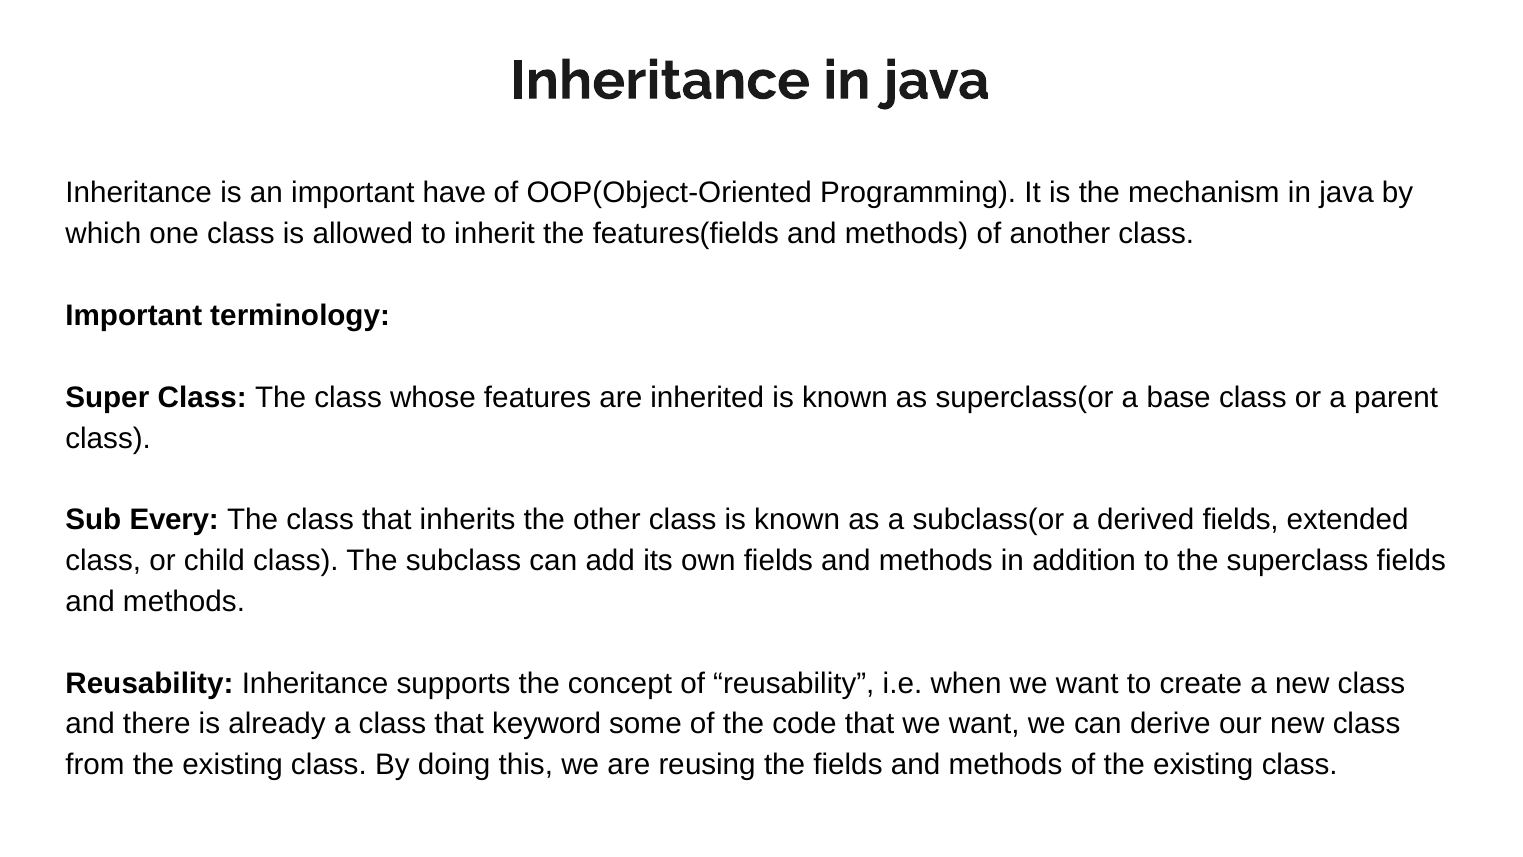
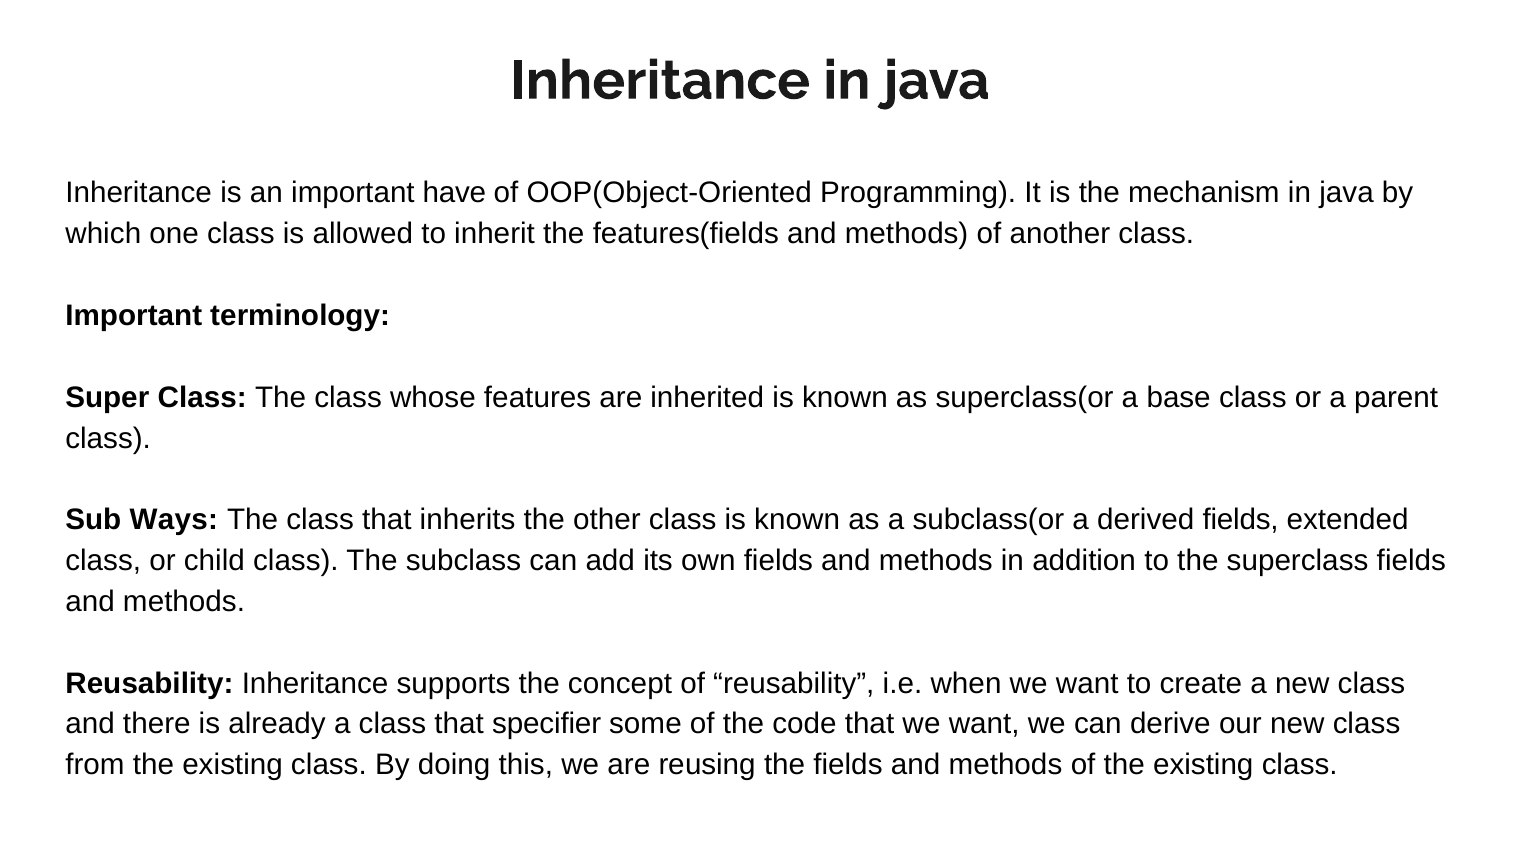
Every: Every -> Ways (174, 520)
keyword: keyword -> specifier (547, 724)
